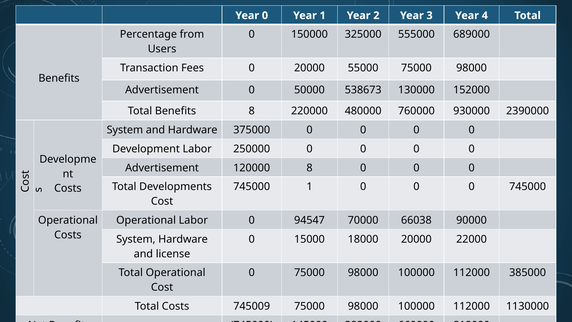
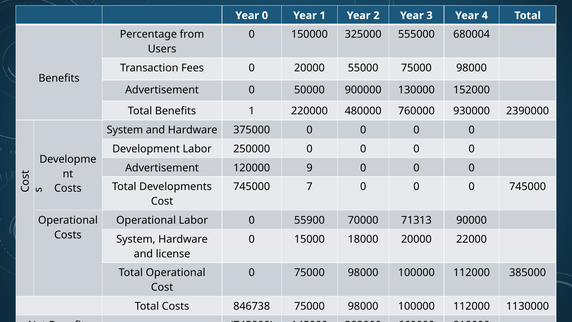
689000: 689000 -> 680004 (472, 34)
538673: 538673 -> 900000 (363, 90)
Benefits 8: 8 -> 1 (252, 111)
120000 8: 8 -> 9 (309, 168)
745000 1: 1 -> 7 (309, 187)
94547: 94547 -> 55900 (309, 220)
66038: 66038 -> 71313 (416, 220)
745009: 745009 -> 846738 (252, 306)
